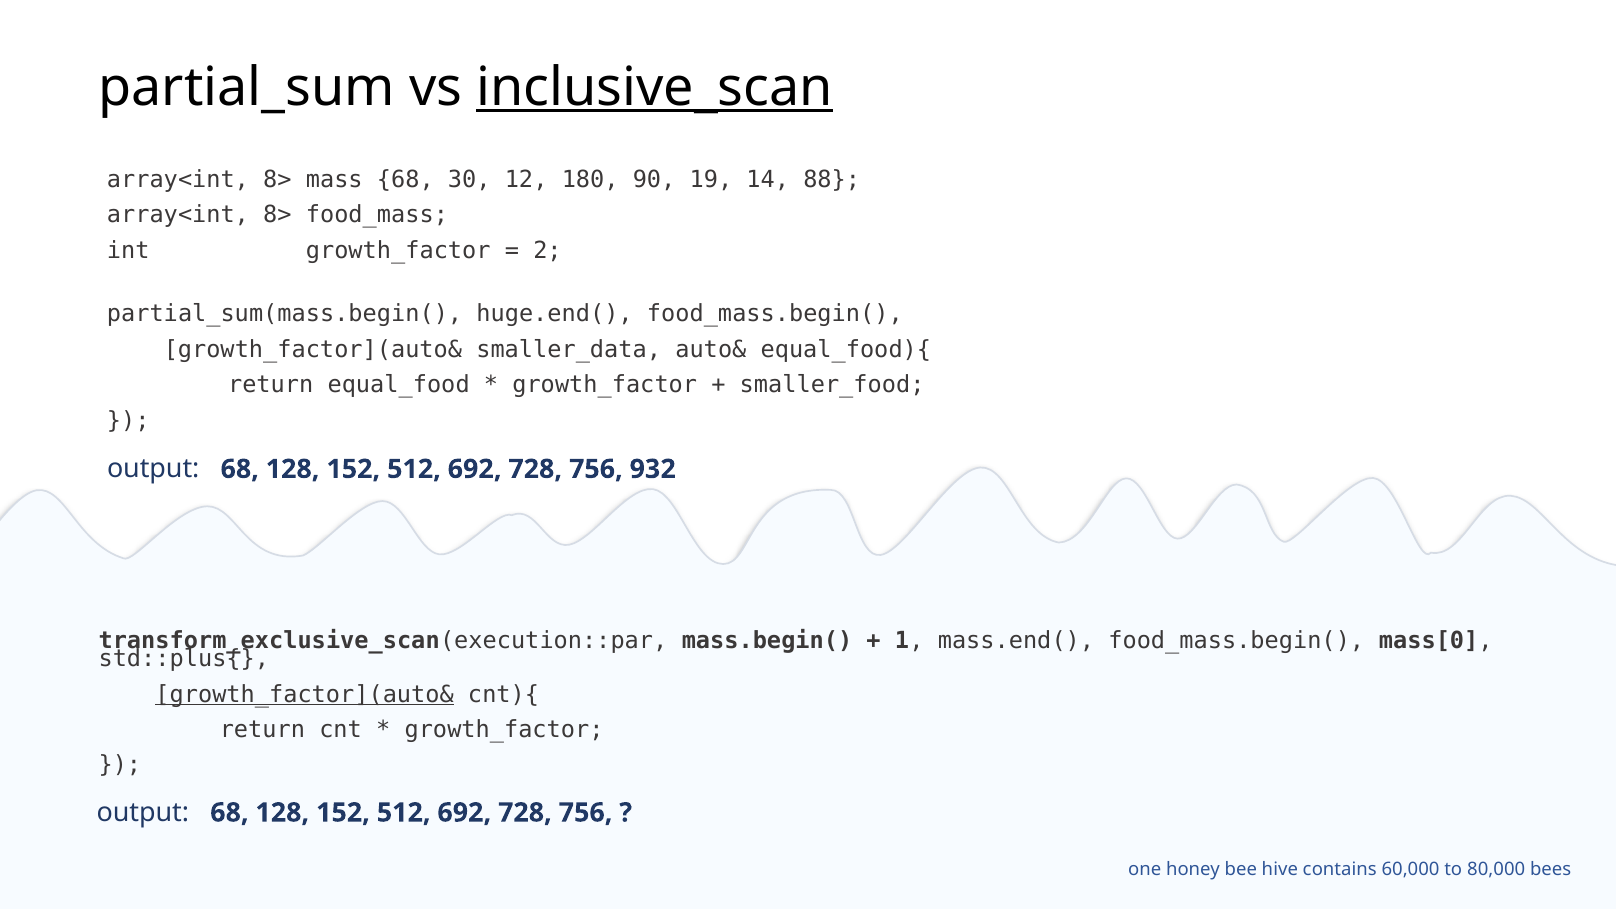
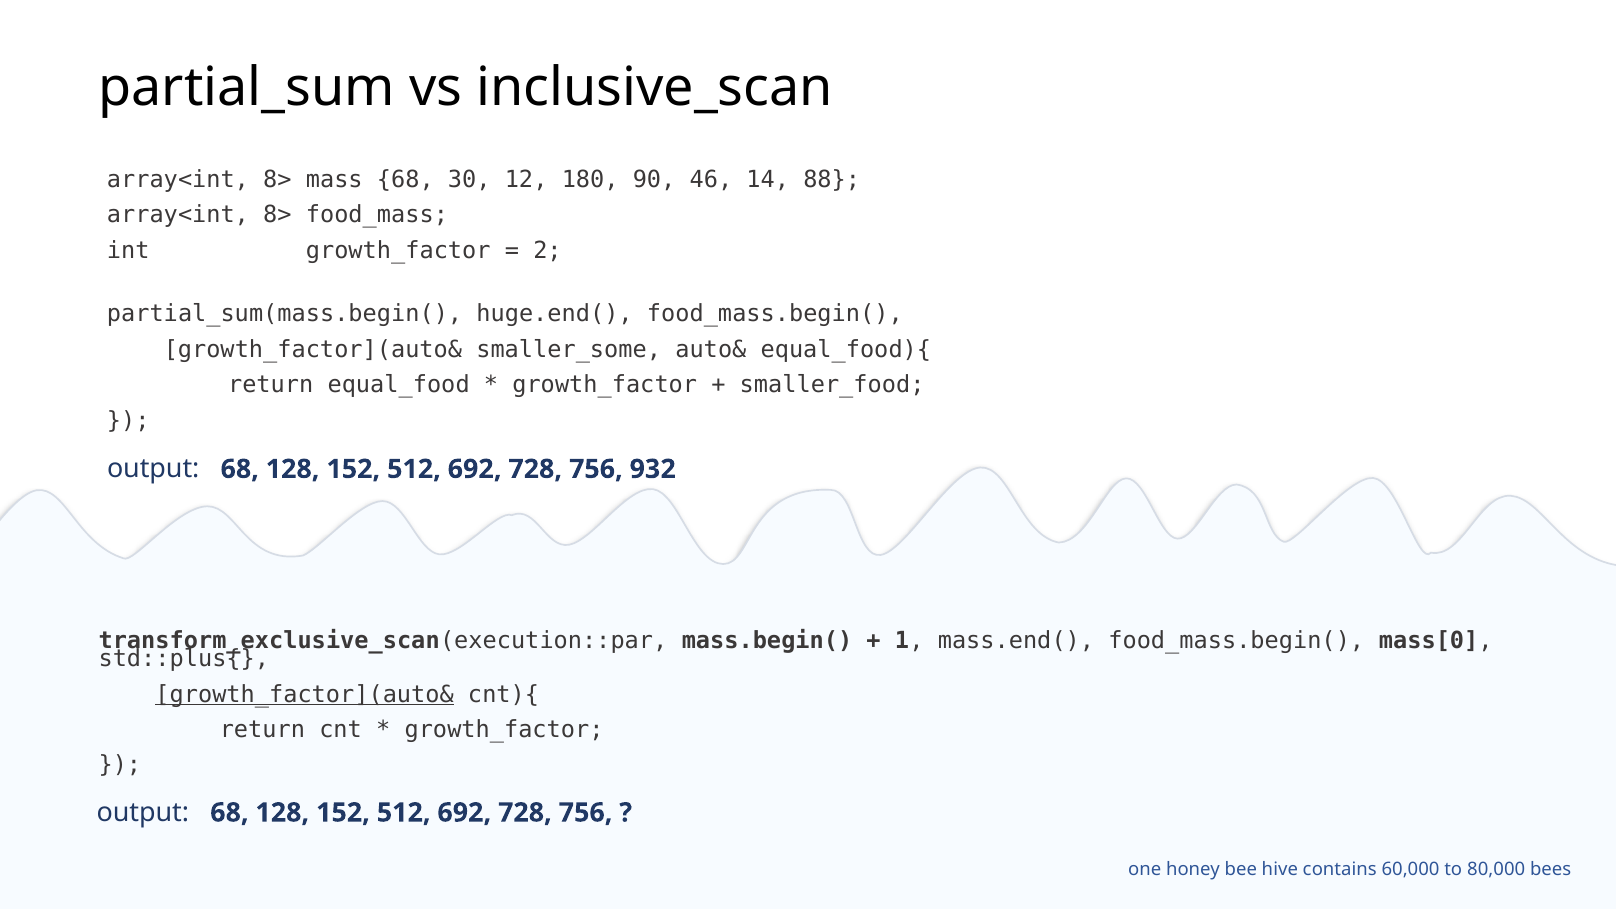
inclusive_scan underline: present -> none (655, 88)
19: 19 -> 46 (711, 180)
smaller_data: smaller_data -> smaller_some (569, 350)
